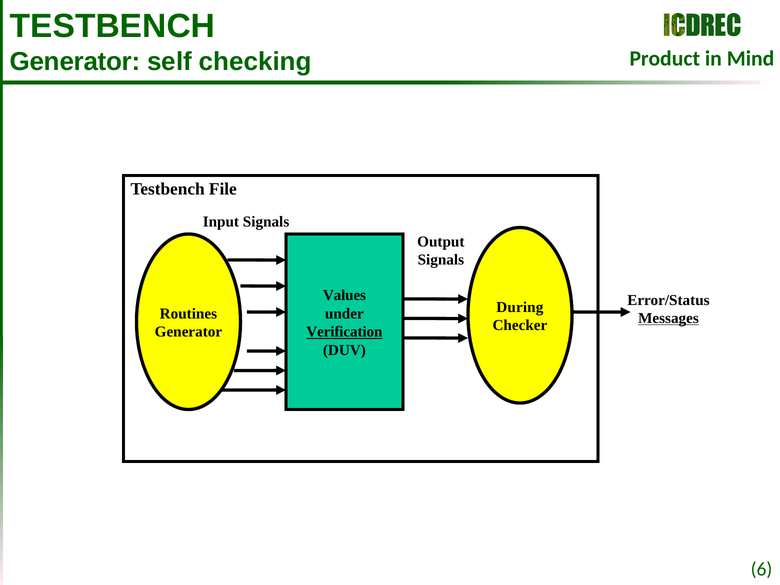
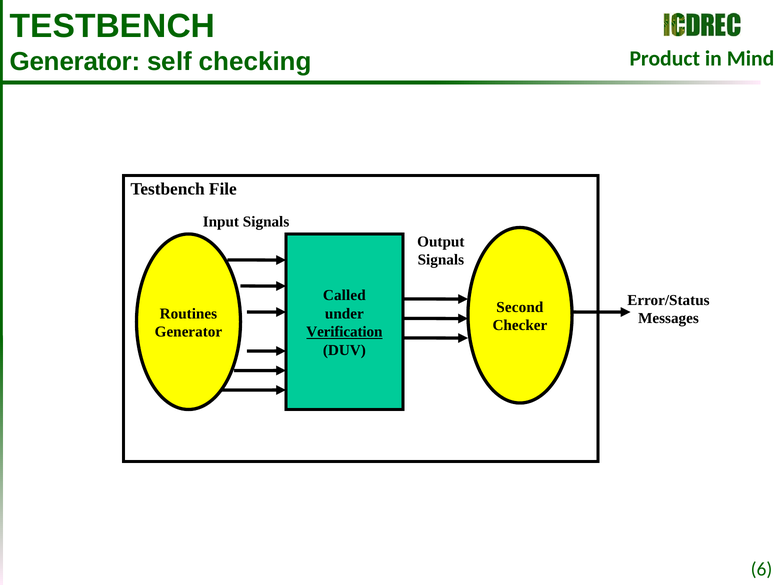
Values: Values -> Called (344, 295)
During: During -> Second (520, 307)
Messages underline: present -> none (668, 318)
